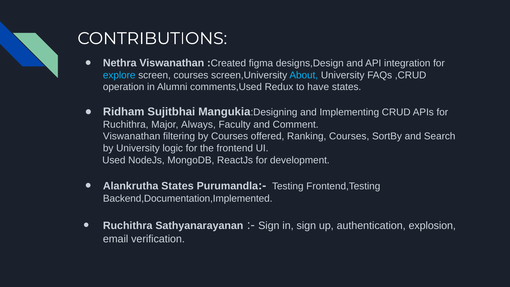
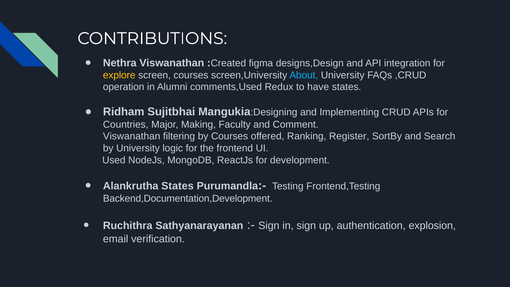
explore colour: light blue -> yellow (119, 75)
Ruchithra: Ruchithra -> Countries (126, 124)
Always: Always -> Making (198, 124)
Ranking Courses: Courses -> Register (349, 136)
Backend,Documentation,Implemented: Backend,Documentation,Implemented -> Backend,Documentation,Development (188, 198)
